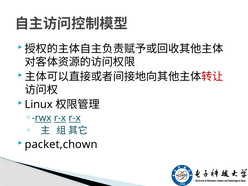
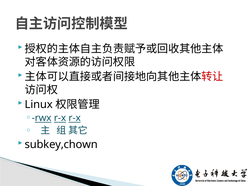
packet,chown: packet,chown -> subkey,chown (61, 144)
